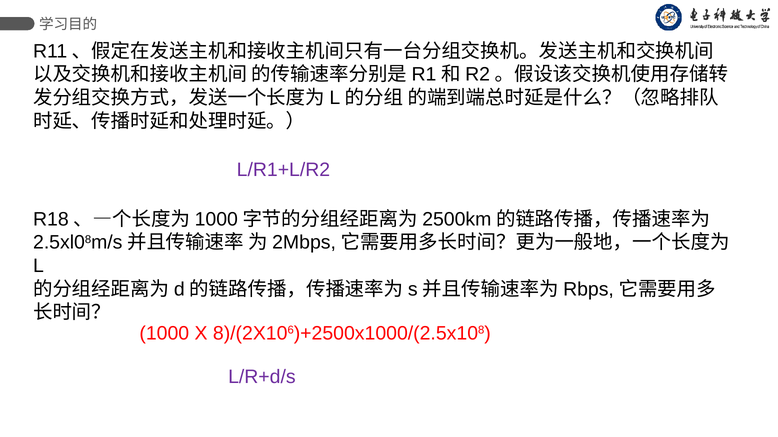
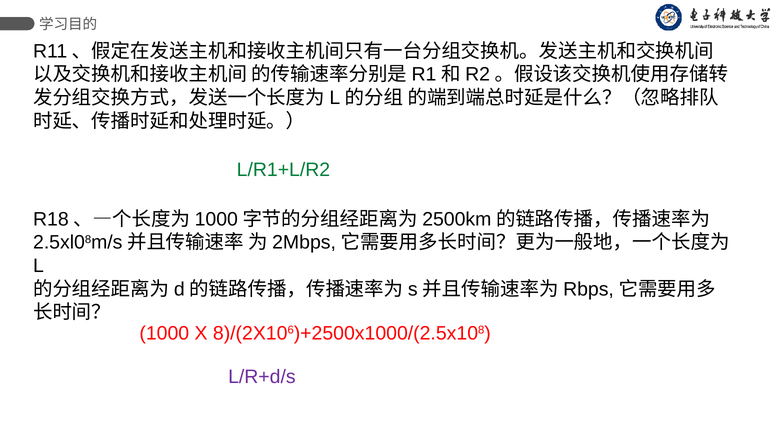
L/R1+L/R2 colour: purple -> green (283, 170)
